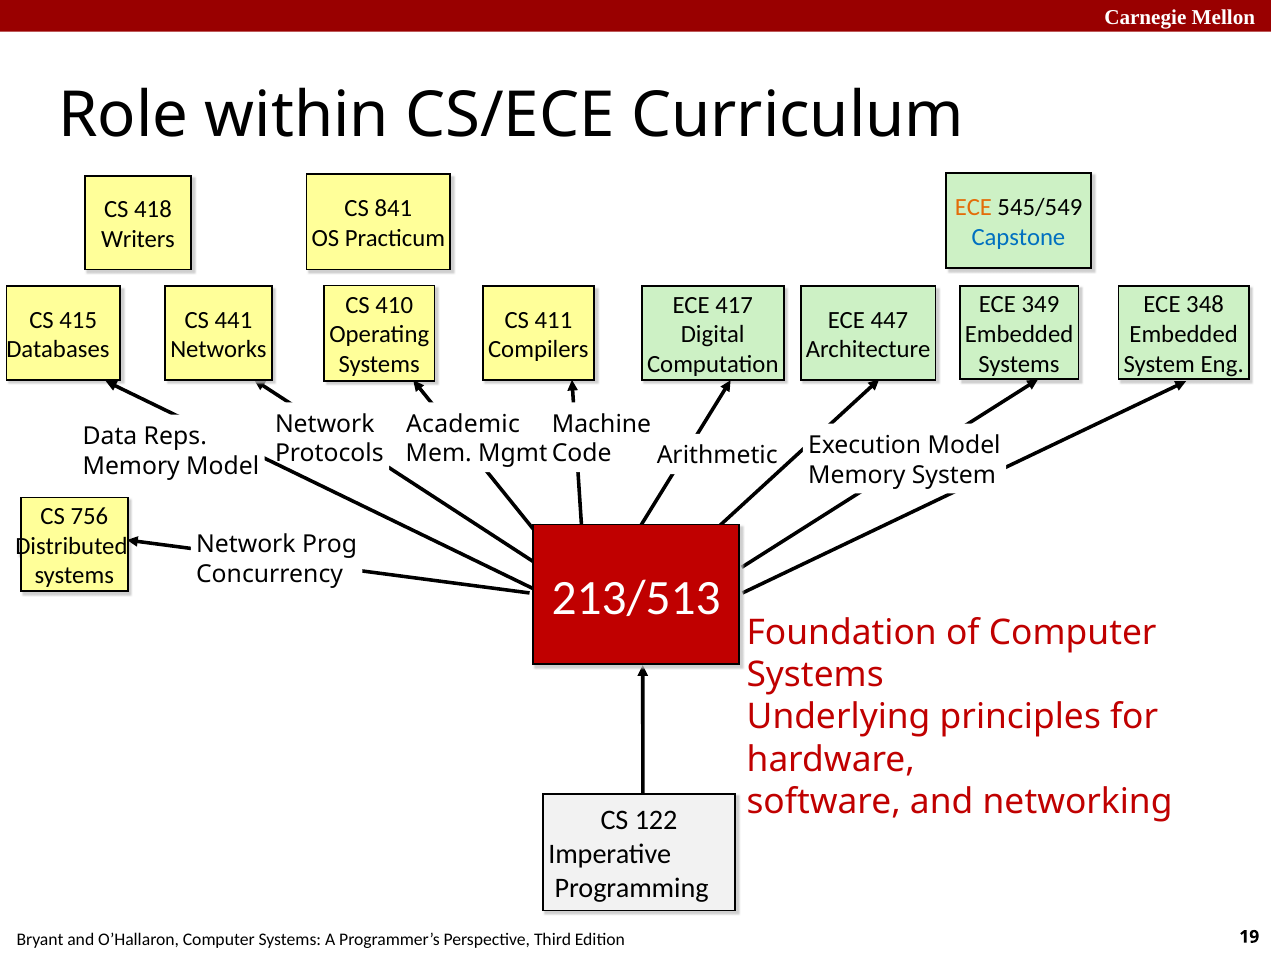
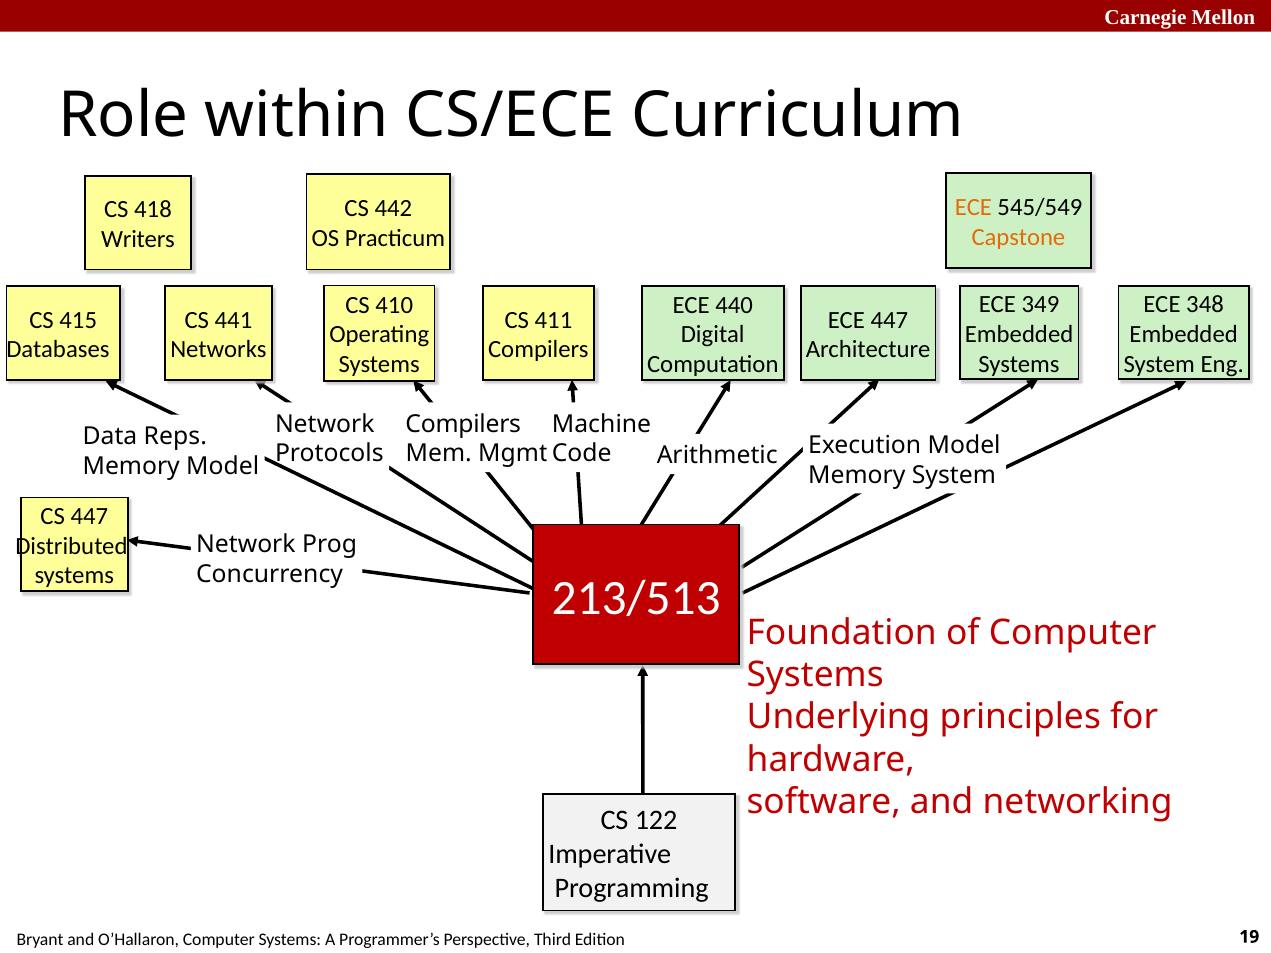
841: 841 -> 442 (393, 209)
Capstone colour: blue -> orange (1018, 237)
417: 417 -> 440 (734, 305)
Academic: Academic -> Compilers (463, 424)
CS 756: 756 -> 447 (89, 517)
